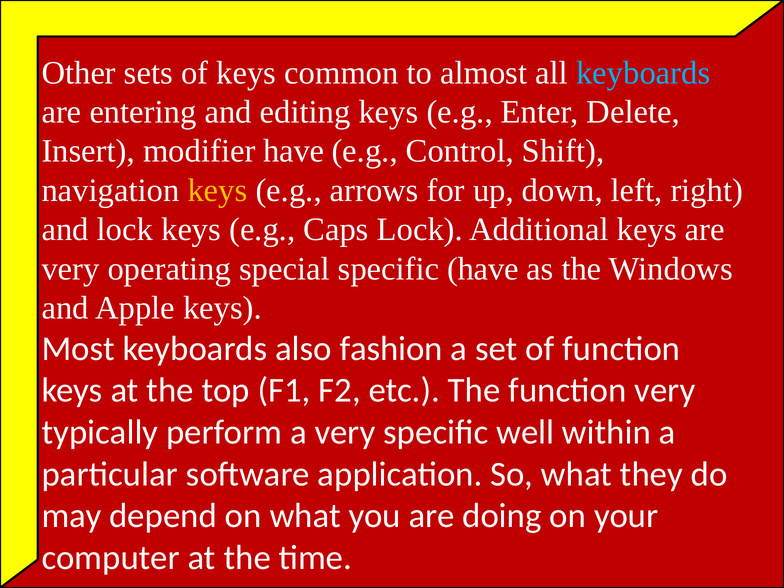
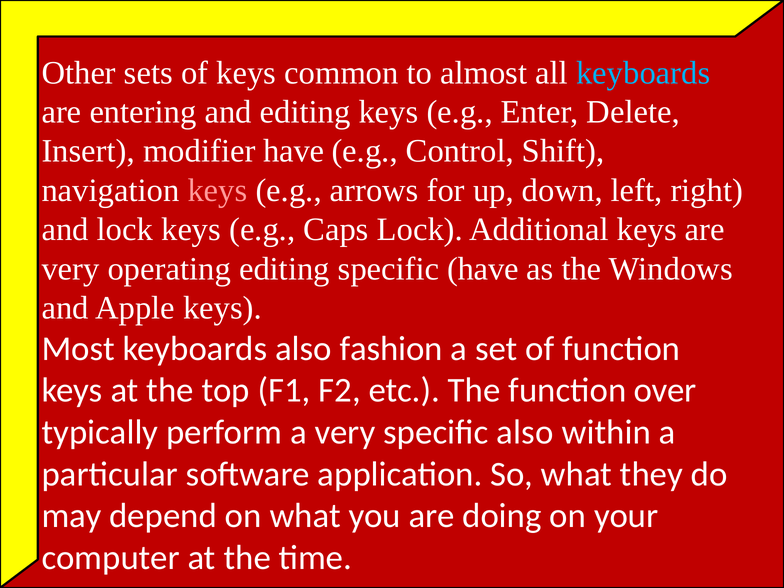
keys colour: yellow -> pink (217, 190)
operating special: special -> editing (284, 269)
function very: very -> over (665, 390)
specific well: well -> also (525, 432)
